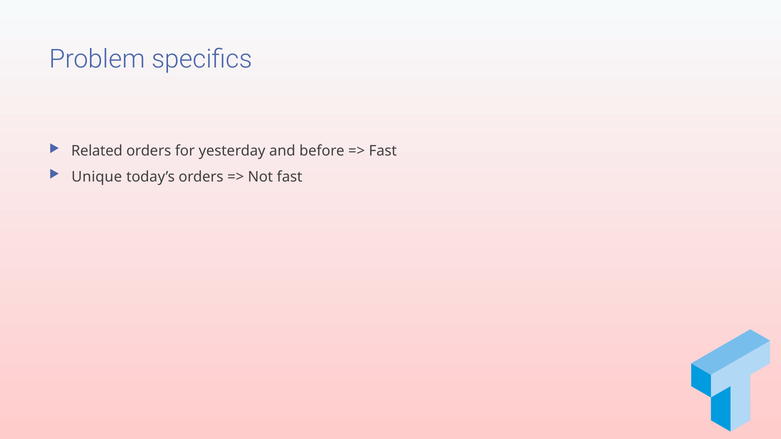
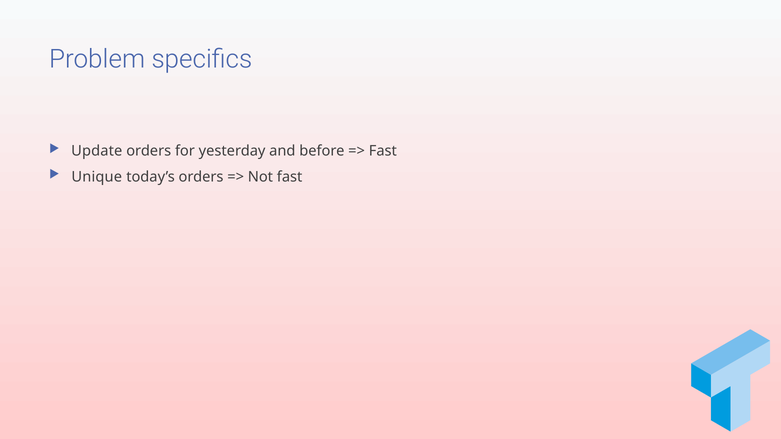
Related: Related -> Update (97, 151)
